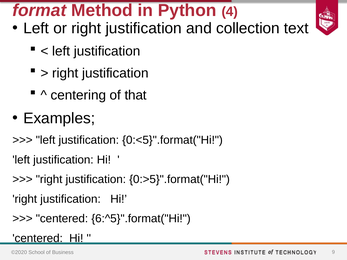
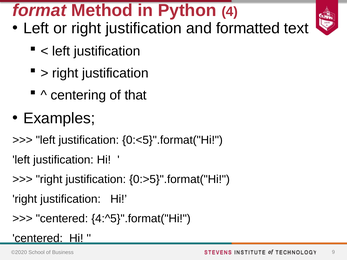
collection: collection -> formatted (248, 28)
6:^5}".format("Hi: 6:^5}".format("Hi -> 4:^5}".format("Hi (141, 219)
